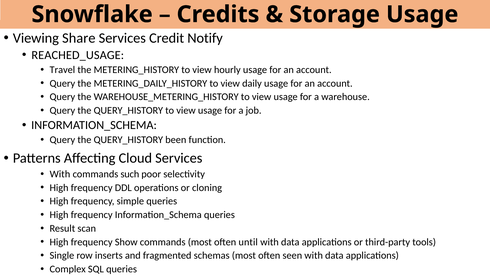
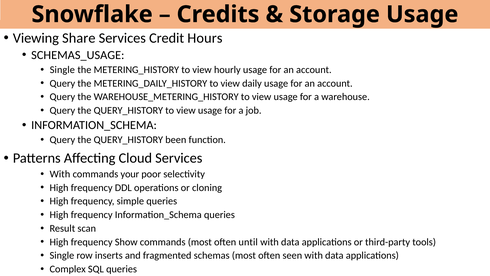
Notify: Notify -> Hours (205, 38)
REACHED_USAGE: REACHED_USAGE -> SCHEMAS_USAGE (78, 55)
Travel: Travel -> Single (62, 70)
such: such -> your (130, 174)
